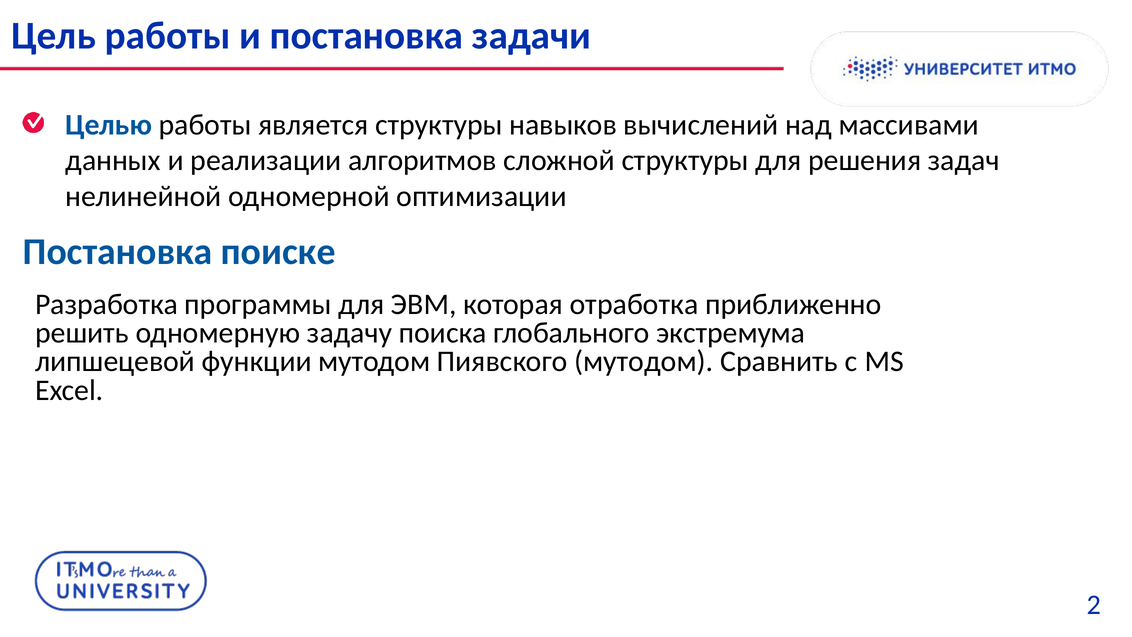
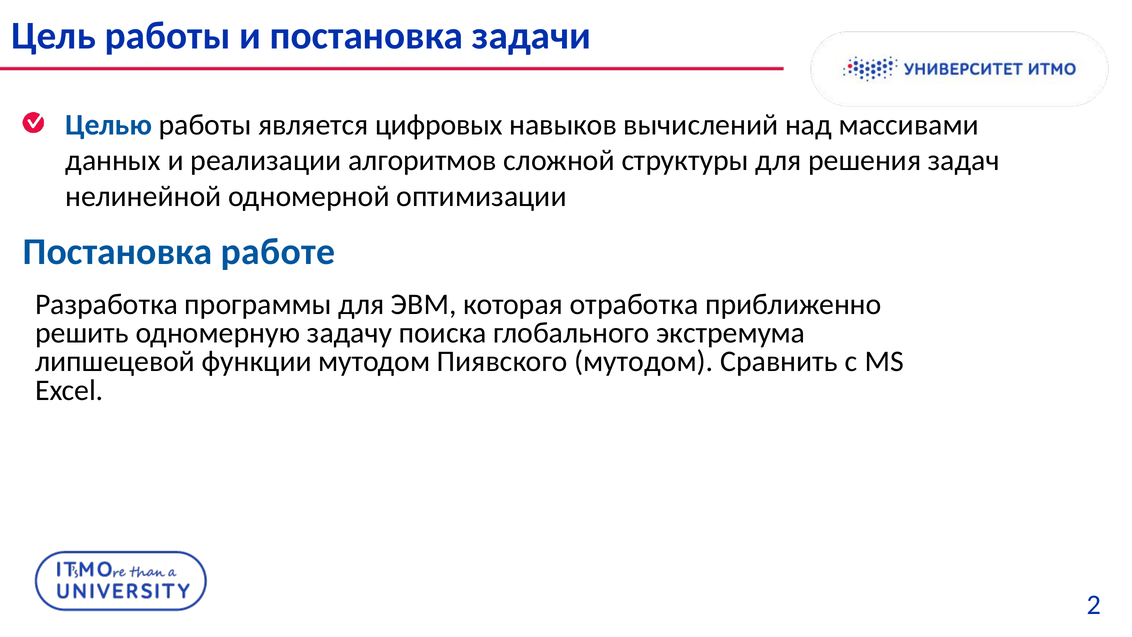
является структуры: структуры -> цифровых (439, 125)
поиске: поиске -> работе (278, 252)
